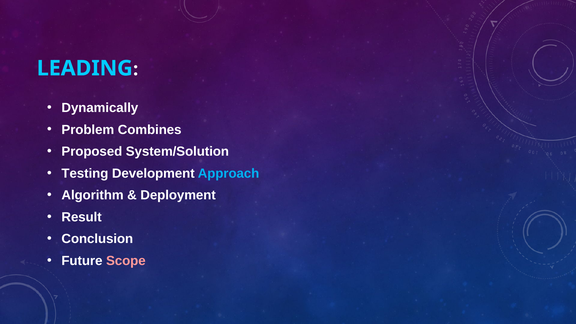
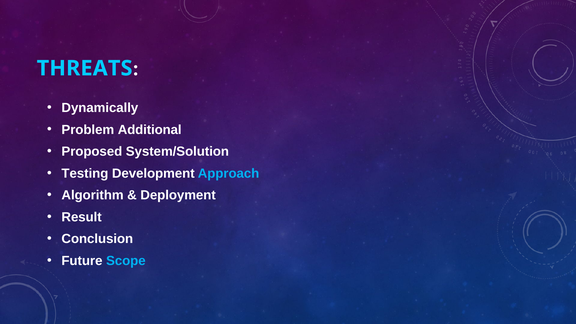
LEADING: LEADING -> THREATS (85, 68)
Combines: Combines -> Additional (150, 130)
Scope colour: pink -> light blue (126, 261)
